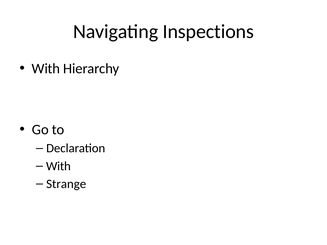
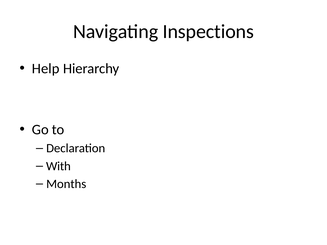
With: With -> Help (46, 69)
Strange: Strange -> Months (66, 184)
